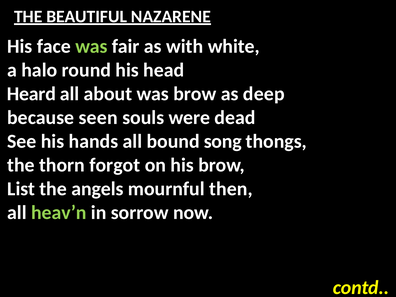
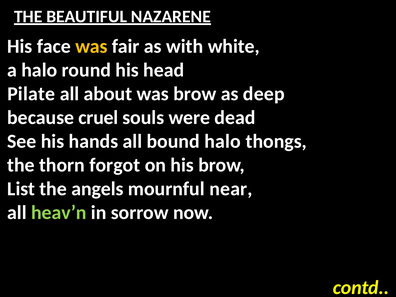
was colour: light green -> yellow (91, 46)
Heard: Heard -> Pilate (31, 94)
seen: seen -> cruel (98, 118)
bound song: song -> halo (223, 141)
then: then -> near (231, 189)
